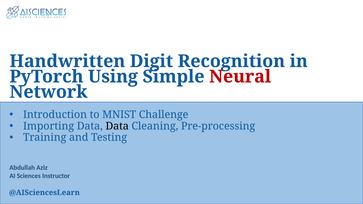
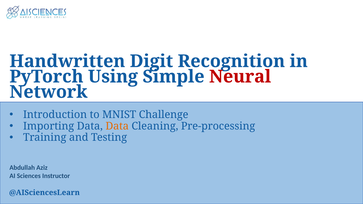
Data colour: black -> orange (117, 126)
